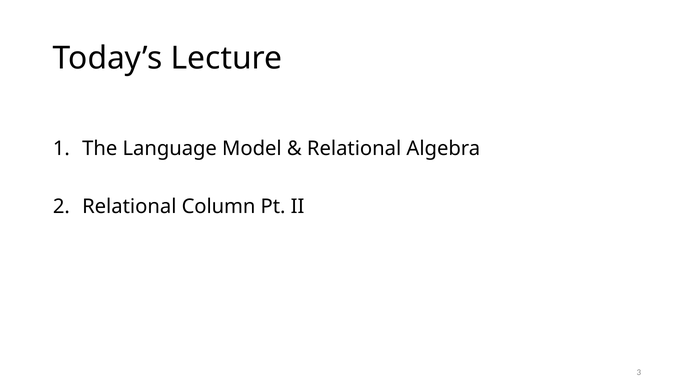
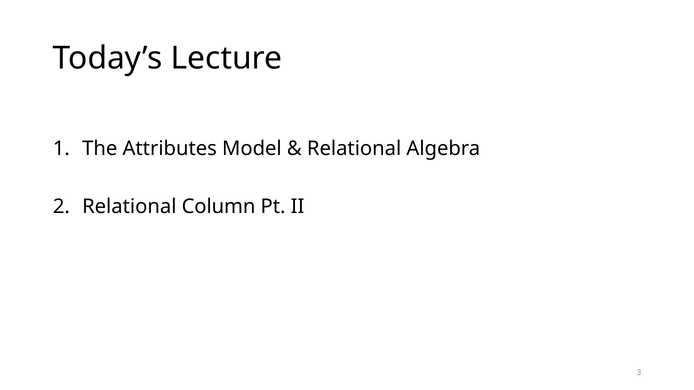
Language: Language -> Attributes (170, 149)
